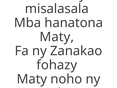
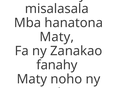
fohazy: fohazy -> fanahy (57, 65)
